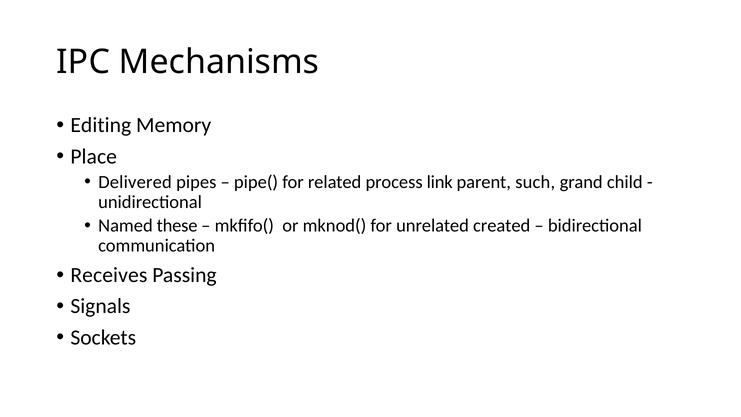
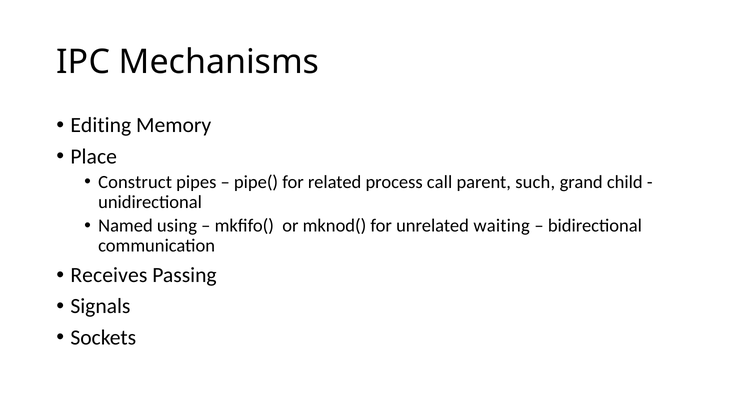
Delivered: Delivered -> Construct (135, 182)
link: link -> call (440, 182)
these: these -> using (177, 226)
created: created -> waiting (502, 226)
